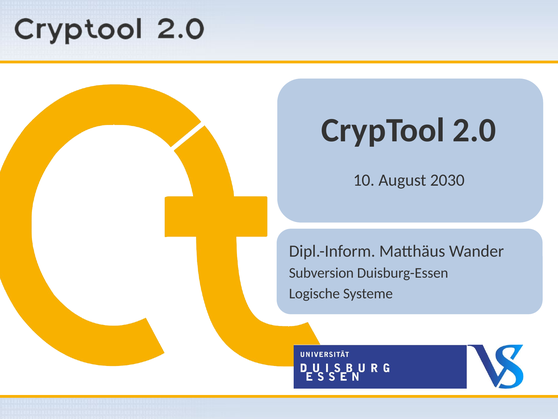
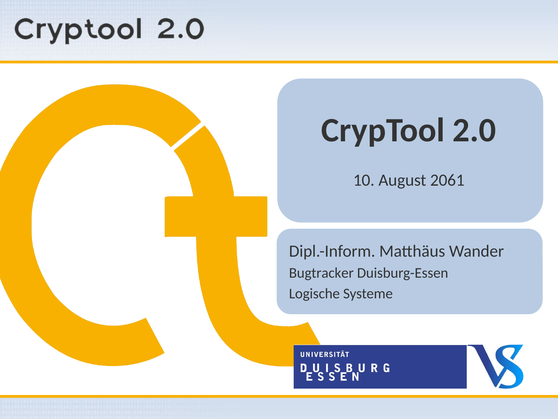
2030: 2030 -> 2061 (447, 180)
Subversion: Subversion -> Bugtracker (321, 273)
